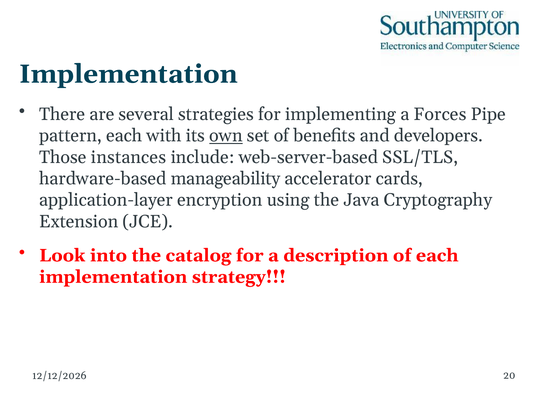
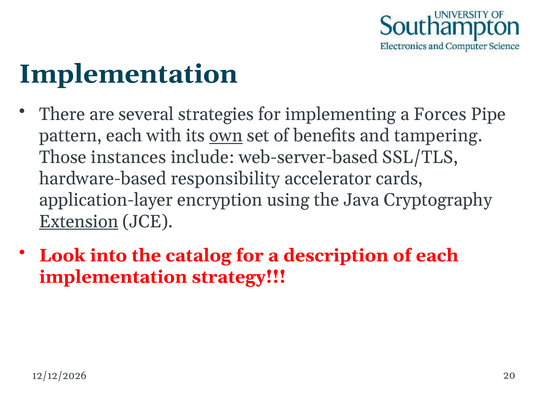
developers: developers -> tampering (438, 136)
manageability: manageability -> responsibility (225, 179)
Extension underline: none -> present (79, 222)
